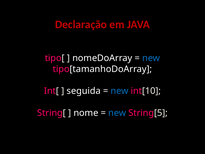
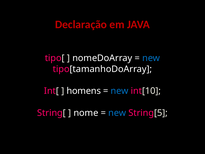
seguida: seguida -> homens (84, 91)
